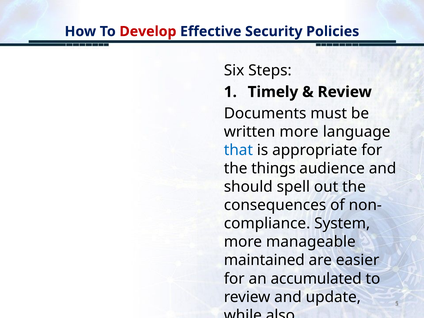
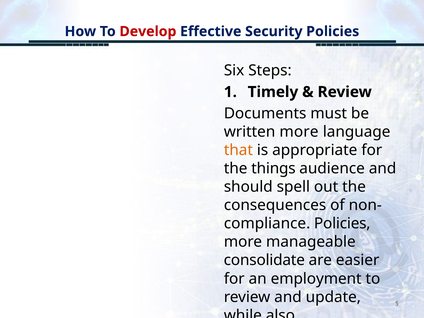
that colour: blue -> orange (238, 150)
System: System -> Policies (342, 224)
maintained: maintained -> consolidate (264, 260)
accumulated: accumulated -> employment (316, 279)
